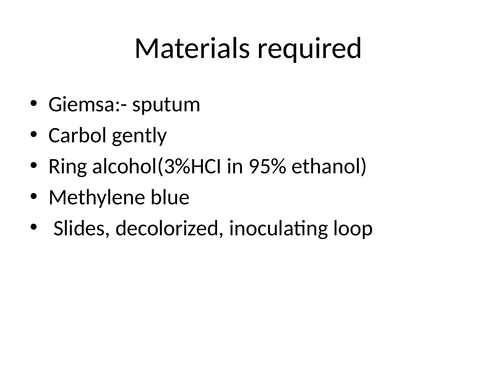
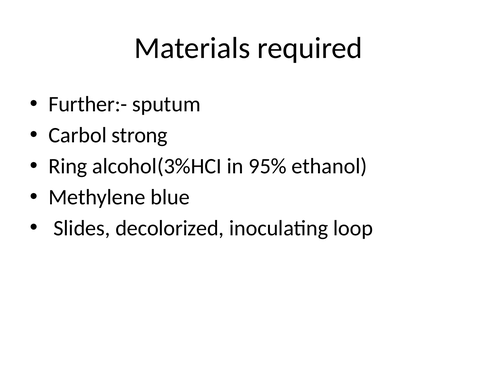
Giemsa:-: Giemsa:- -> Further:- (88, 104)
gently: gently -> strong (140, 135)
